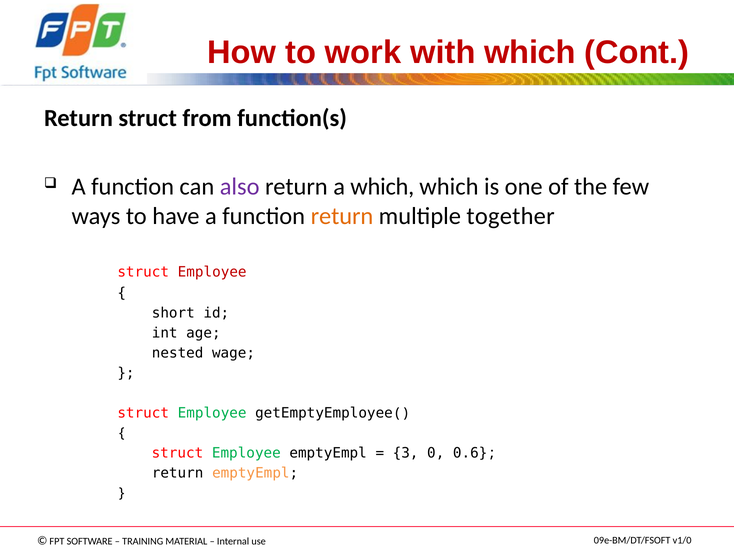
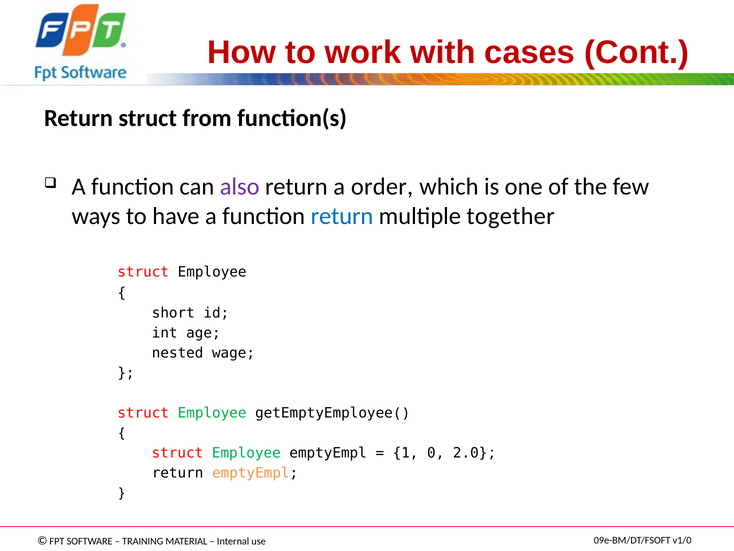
with which: which -> cases (530, 52)
a which: which -> order (382, 186)
return colour: orange -> blue (342, 216)
Employee colour: red -> black (212, 272)
3: 3 -> 1 (406, 453)
0.6: 0.6 -> 2.0 (470, 453)
